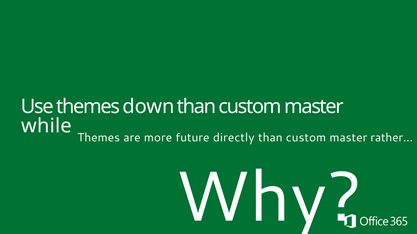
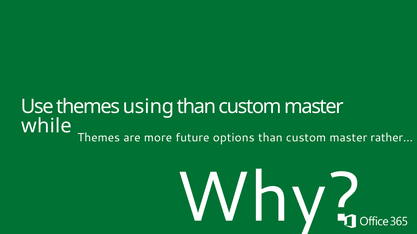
down: down -> using (148, 107)
directly: directly -> options (234, 138)
